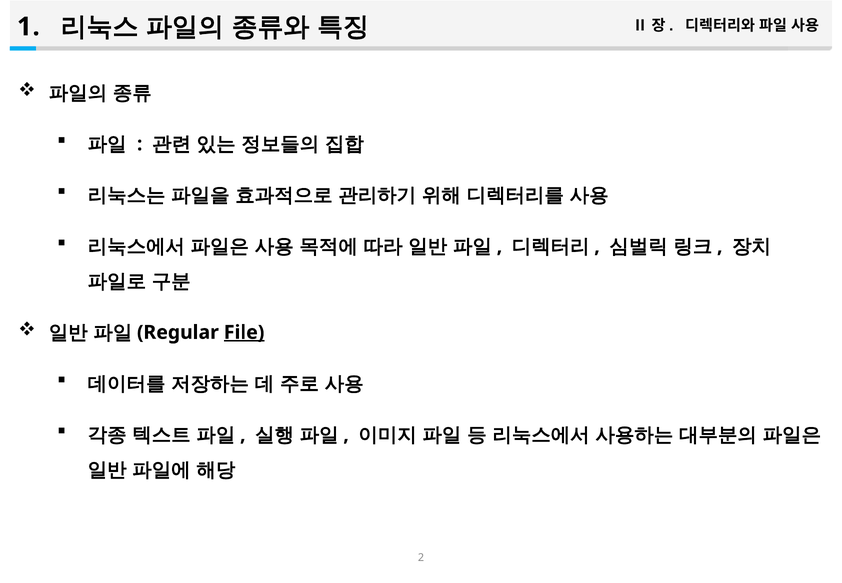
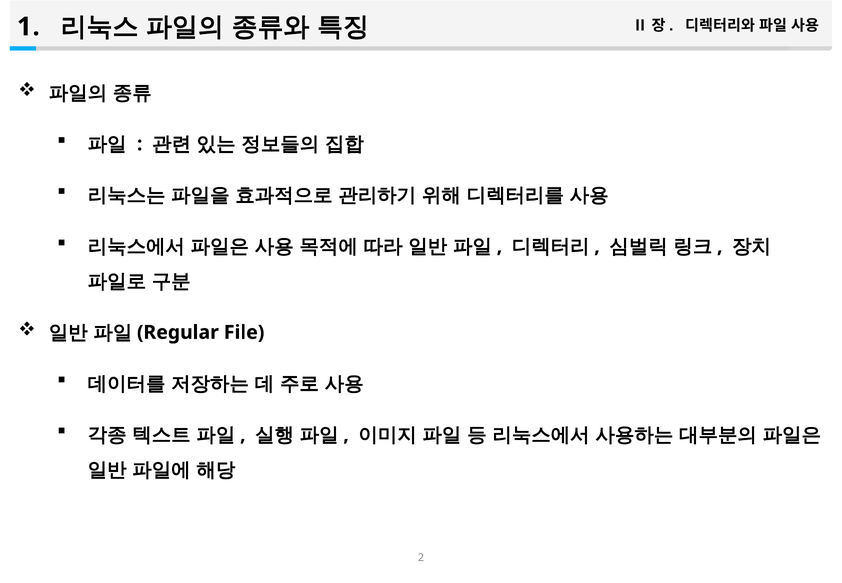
File underline: present -> none (244, 333)
